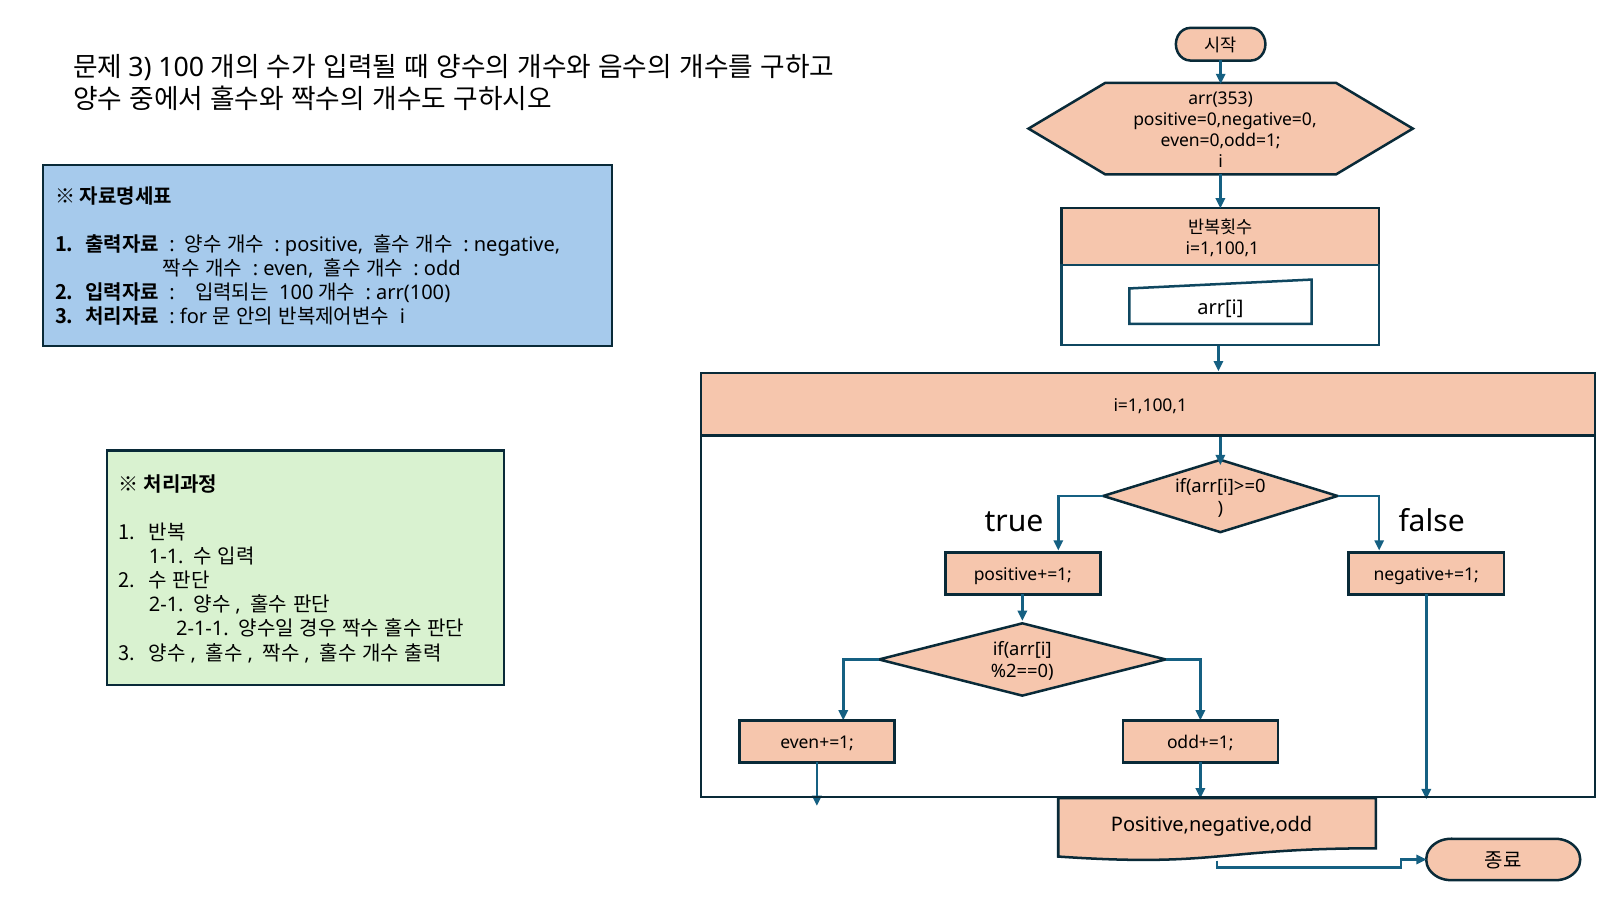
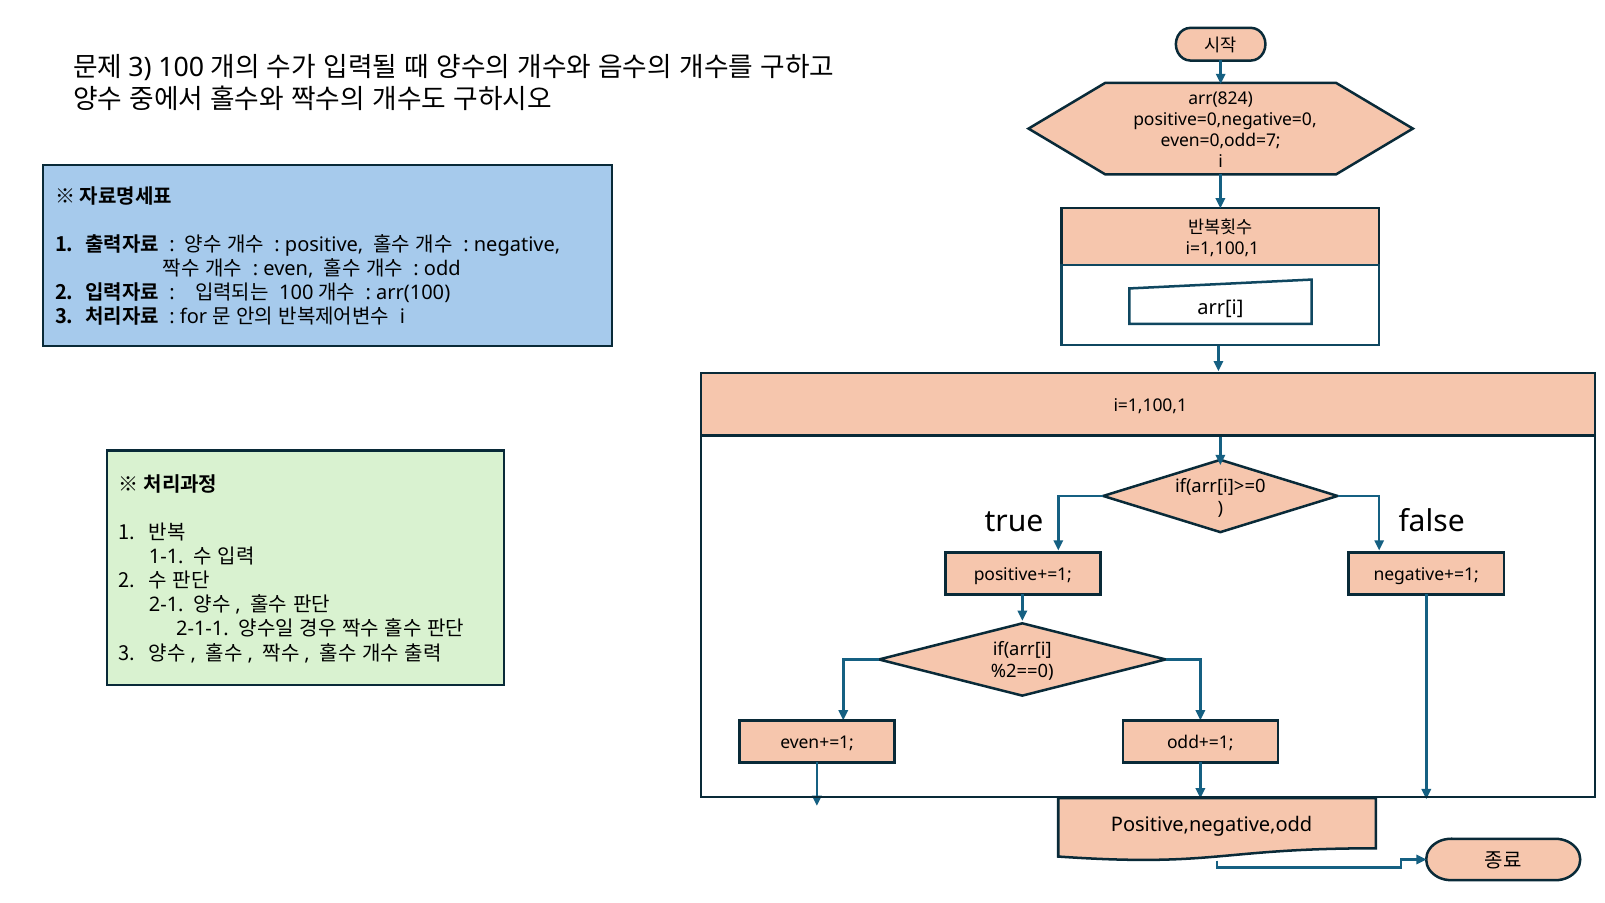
arr(353: arr(353 -> arr(824 (1221, 98)
even=0,odd=1: even=0,odd=1 -> even=0,odd=7 (1221, 140)
